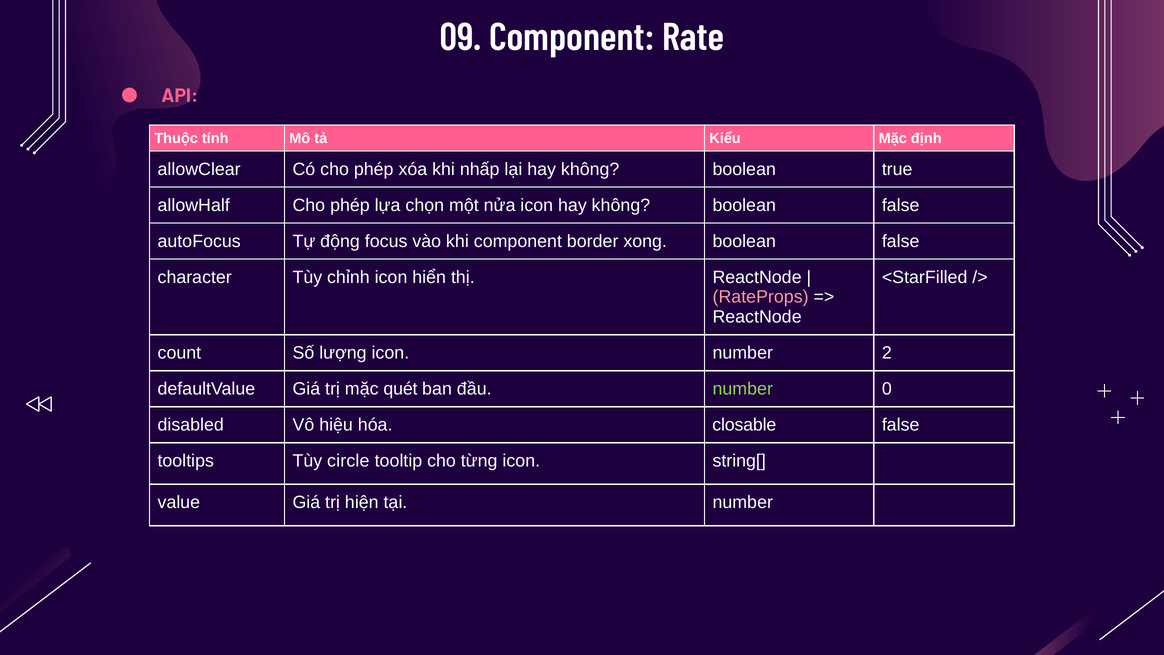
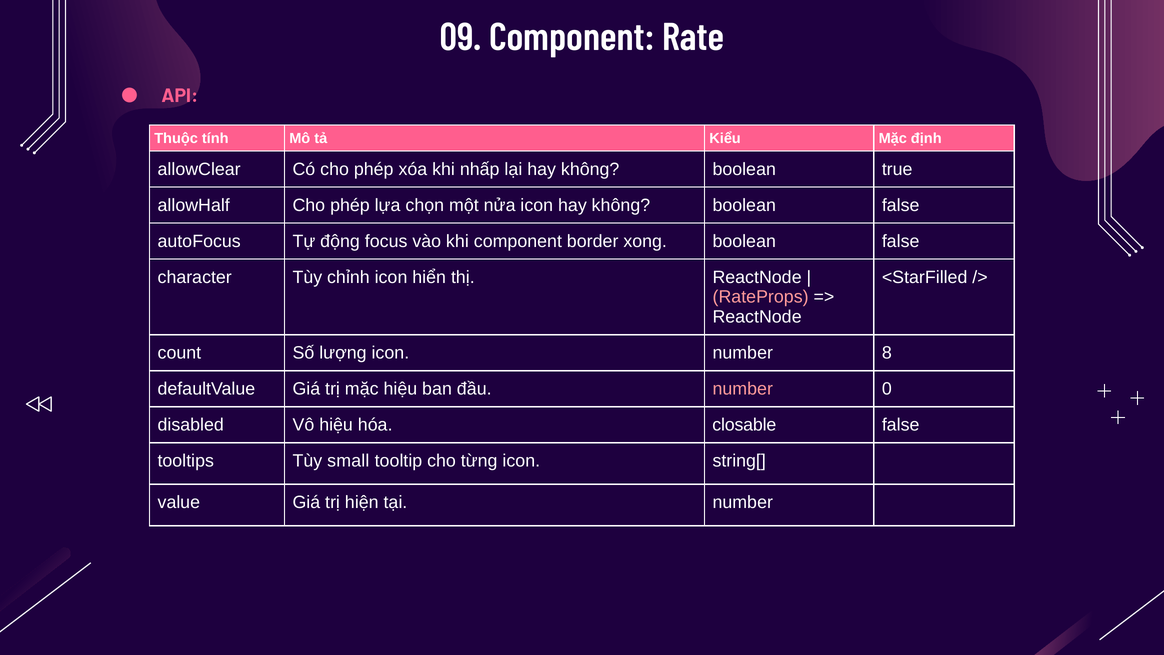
2: 2 -> 8 (887, 353)
mặc quét: quét -> hiệu (400, 389)
number colour: light green -> pink (743, 389)
circle: circle -> small (348, 461)
